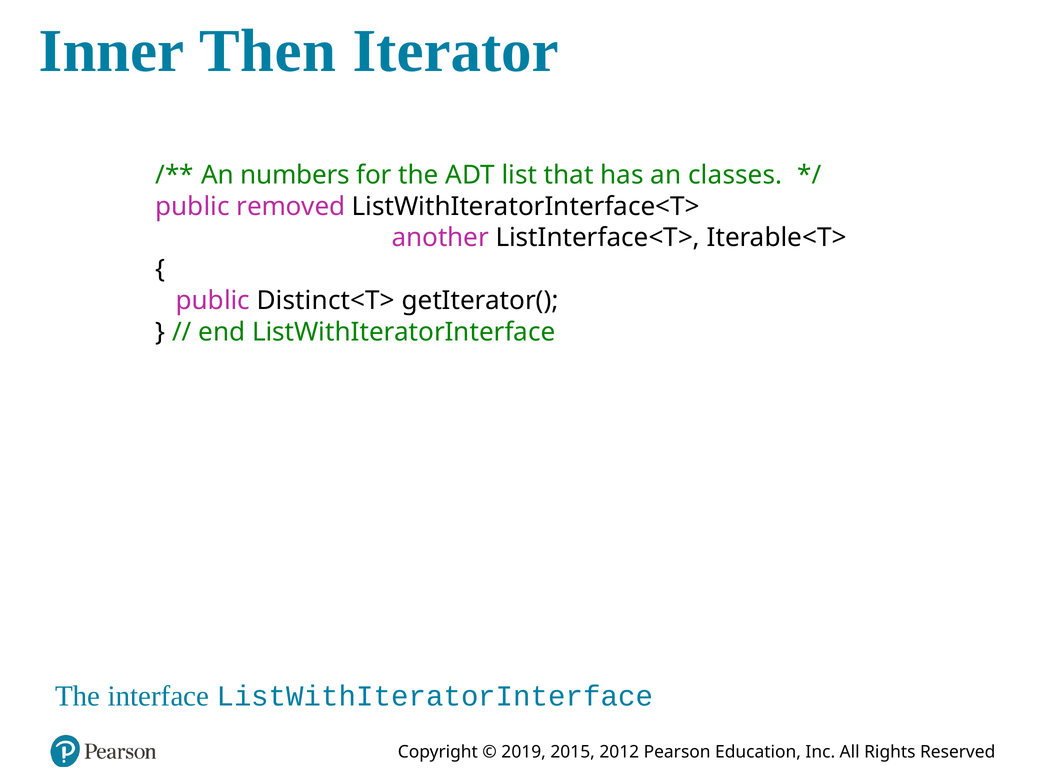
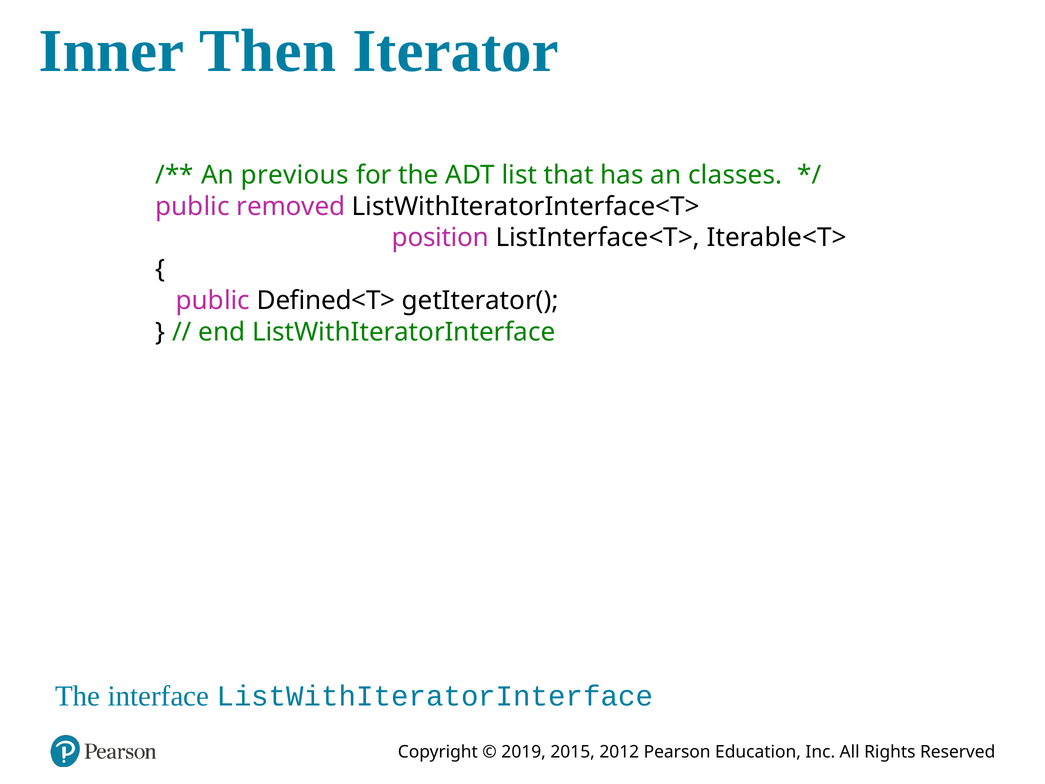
numbers: numbers -> previous (295, 175)
another: another -> position (440, 238)
Distinct<T>: Distinct<T> -> Defined<T> (326, 300)
